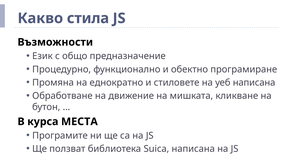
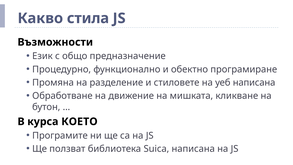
еднократно: еднократно -> разделение (116, 83)
МЕСТА: МЕСТА -> КОЕТО (79, 121)
